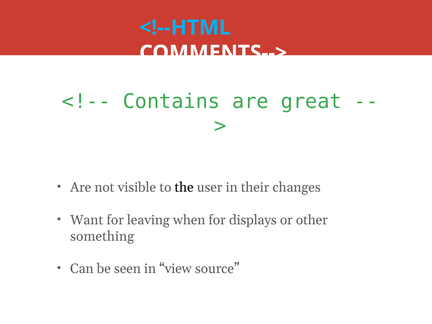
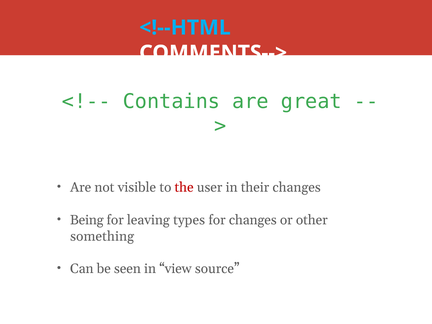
the colour: black -> red (184, 188)
Want: Want -> Being (87, 220)
when: when -> types (189, 220)
for displays: displays -> changes (253, 220)
